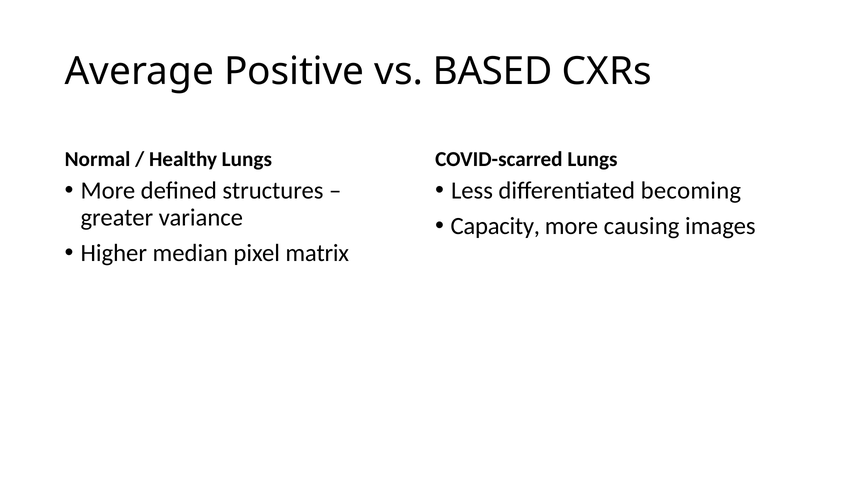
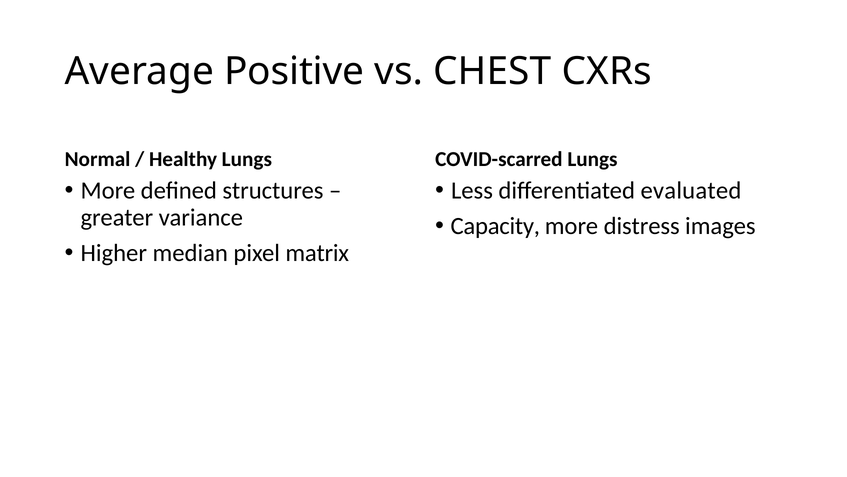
BASED: BASED -> CHEST (492, 71)
becoming: becoming -> evaluated (691, 190)
causing: causing -> distress (642, 226)
